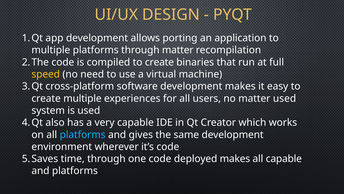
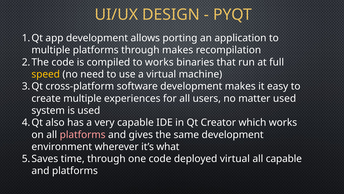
through matter: matter -> makes (178, 50)
compiled to create: create -> works (159, 62)
platforms colour: light blue -> pink (83, 134)
it’s code: code -> what (168, 146)
deployed makes: makes -> virtual (235, 158)
